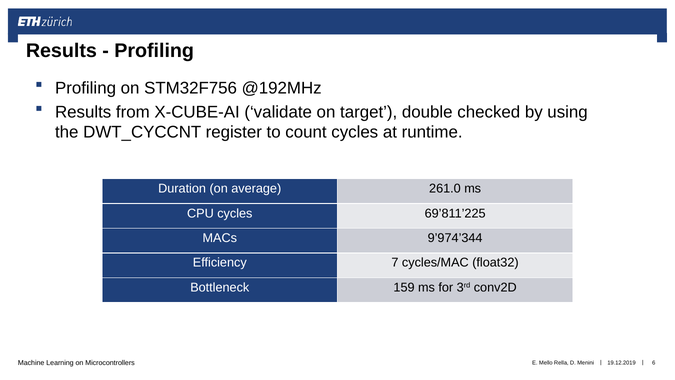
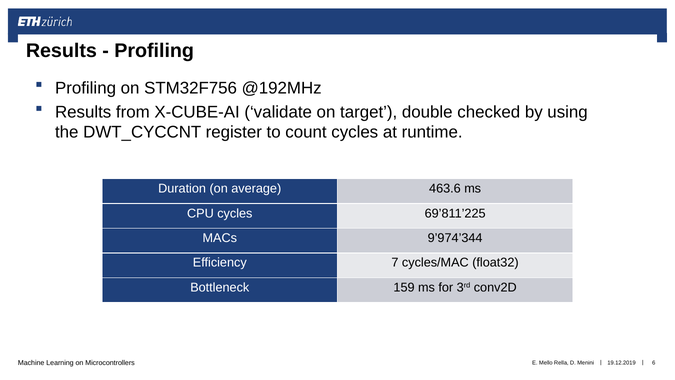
261.0: 261.0 -> 463.6 (445, 189)
